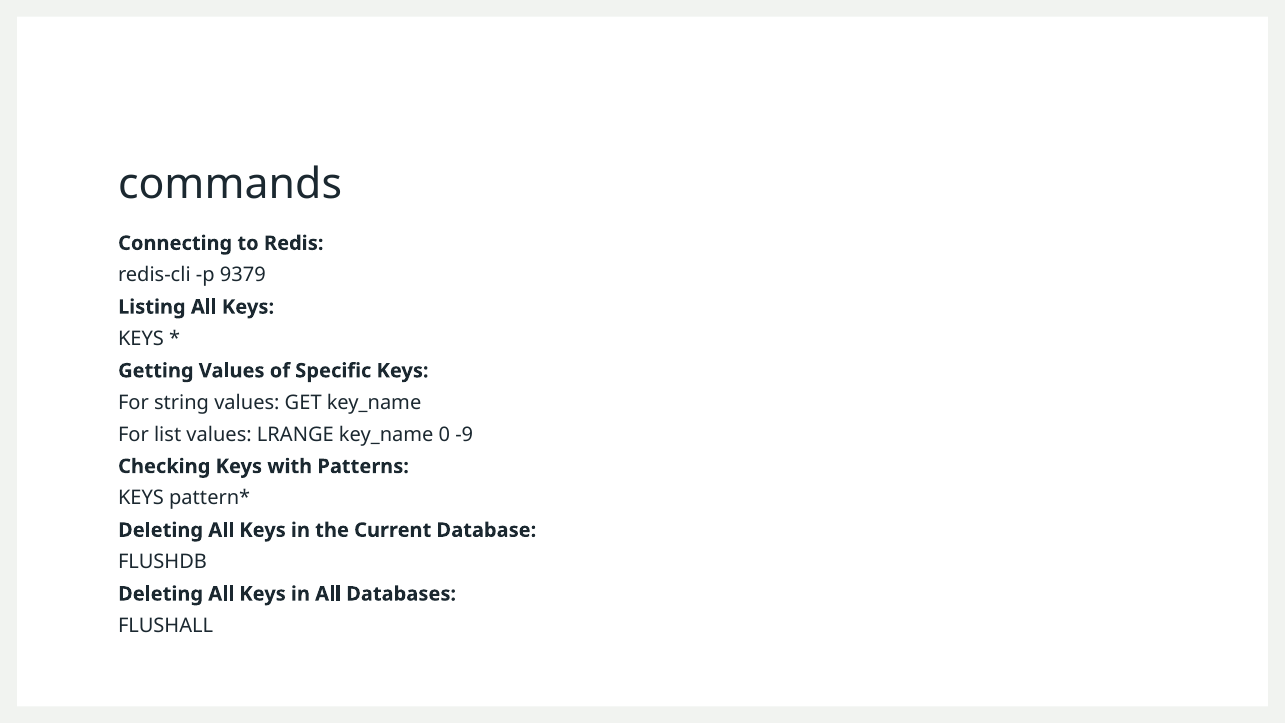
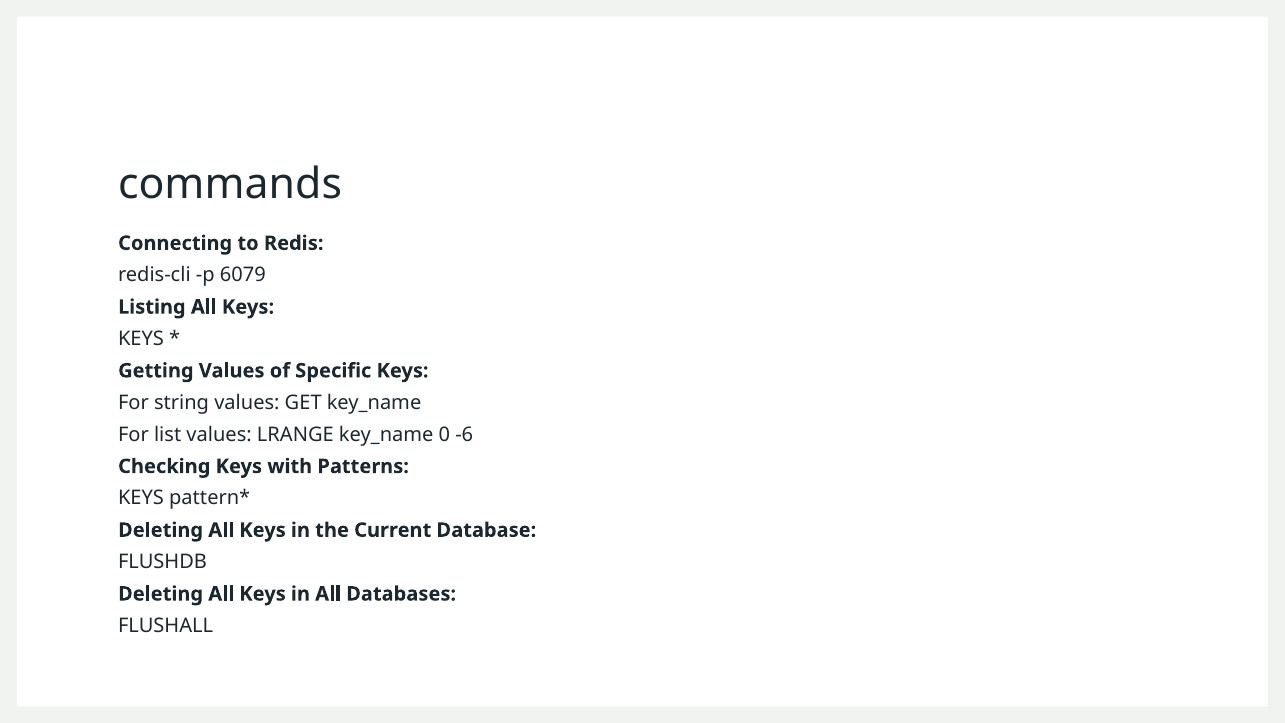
9379: 9379 -> 6079 (243, 275)
-9: -9 -> -6 (464, 434)
